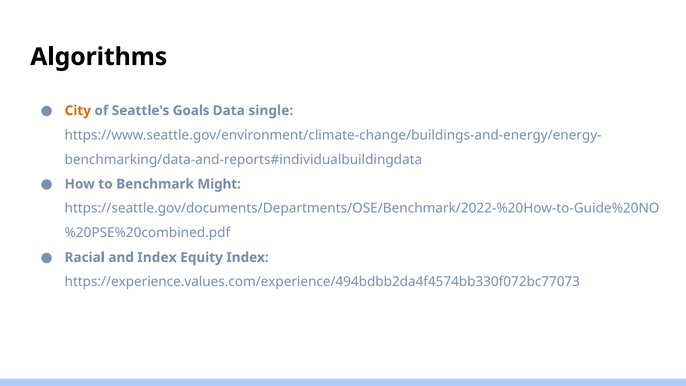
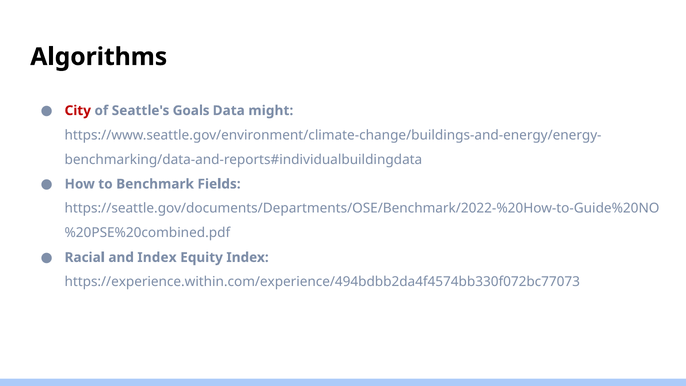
City colour: orange -> red (78, 111)
single: single -> might (271, 111)
Might: Might -> Fields (219, 184)
https://experience.values.com/experience/494bdbb2da4f4574bb330f072bc77073: https://experience.values.com/experience/494bdbb2da4f4574bb330f072bc77073 -> https://experience.within.com/experience/494bdbb2da4f4574bb330f072bc77073 (322, 282)
